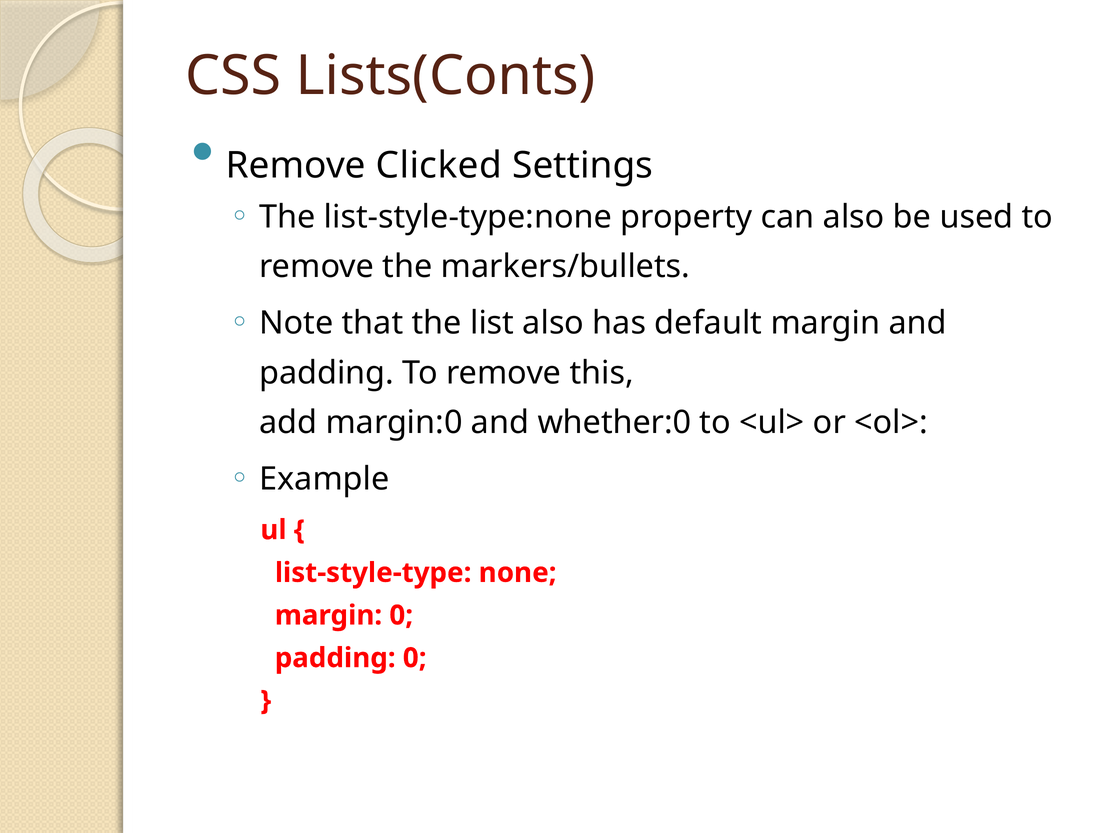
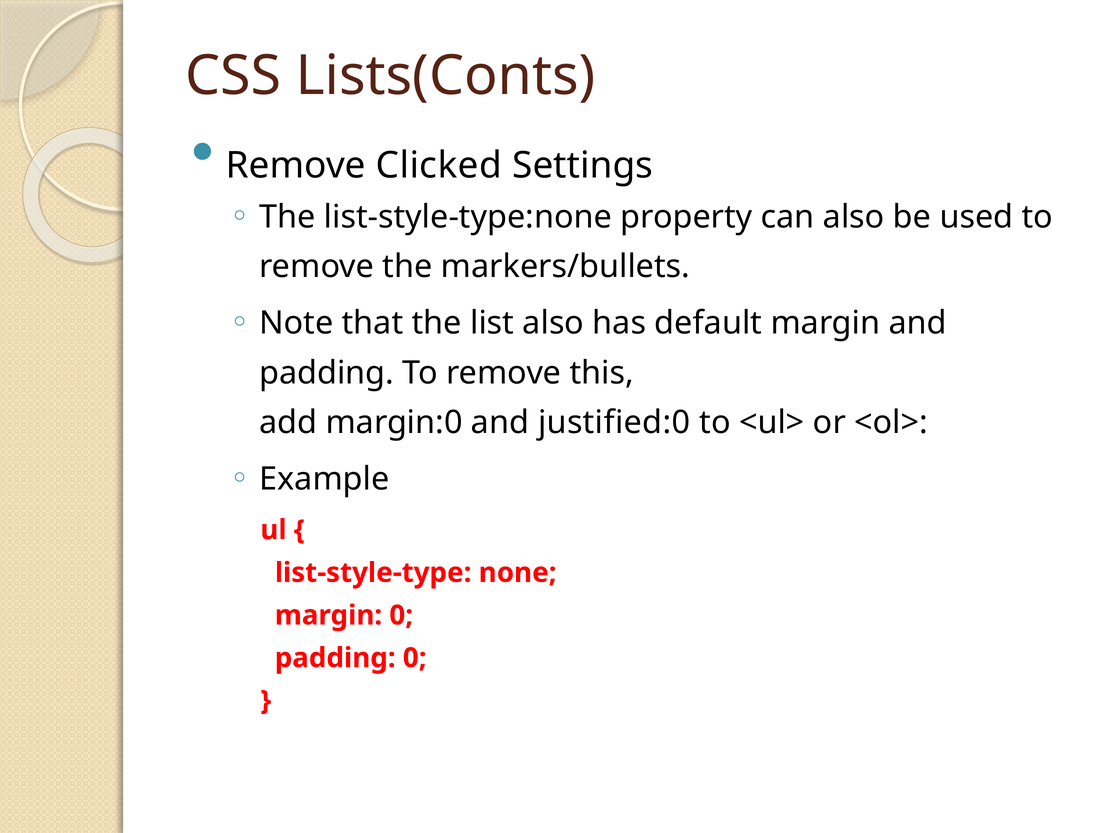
whether:0: whether:0 -> justified:0 (614, 423)
